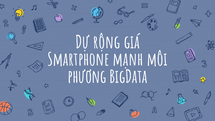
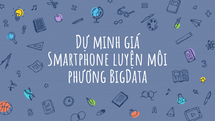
rộng: rộng -> minh (107, 43)
mạnh: mạnh -> luyện (128, 60)
